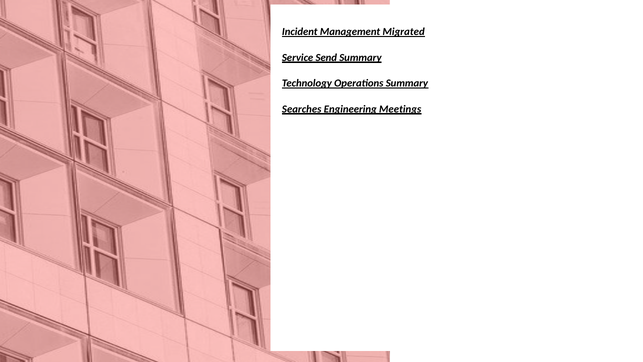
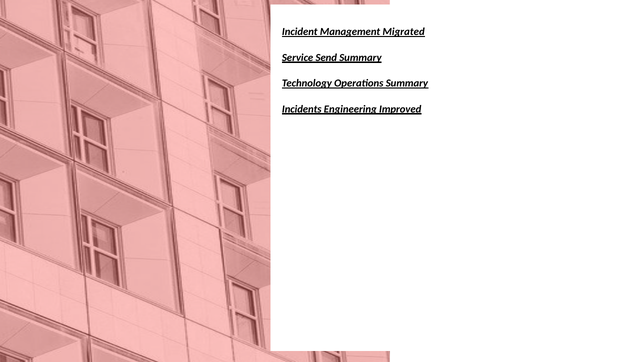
Searches: Searches -> Incidents (302, 109)
Meetings: Meetings -> Improved (400, 109)
